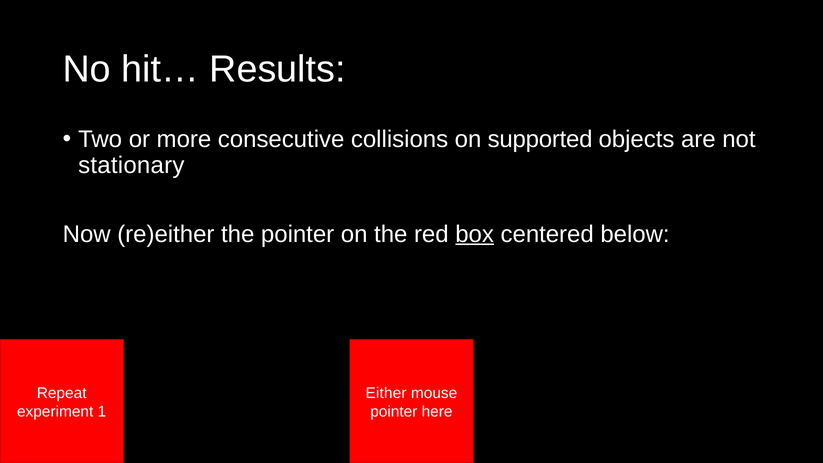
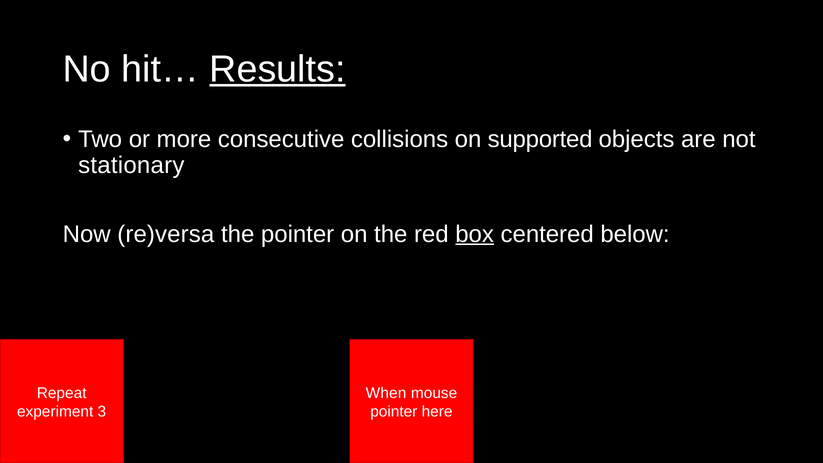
Results underline: none -> present (277, 69)
re)either: re)either -> re)versa (166, 234)
Either: Either -> When (386, 393)
1: 1 -> 3 (102, 412)
